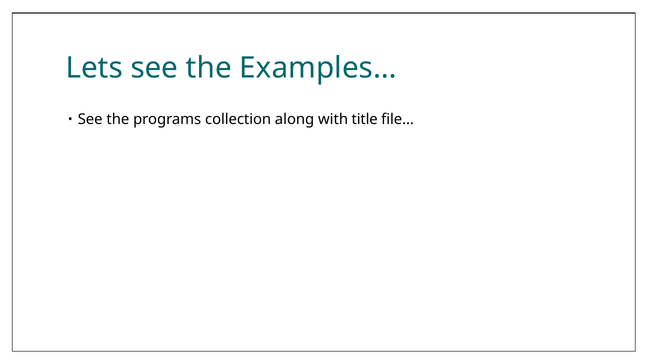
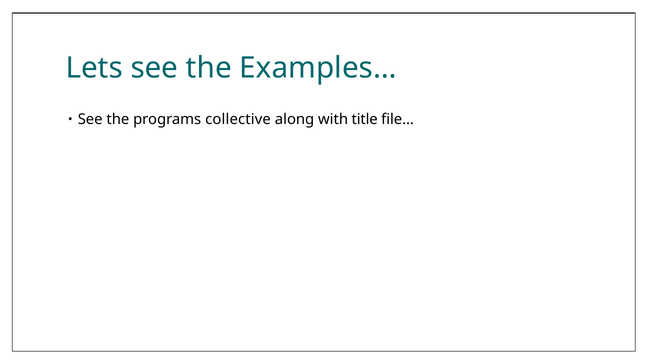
collection: collection -> collective (238, 120)
